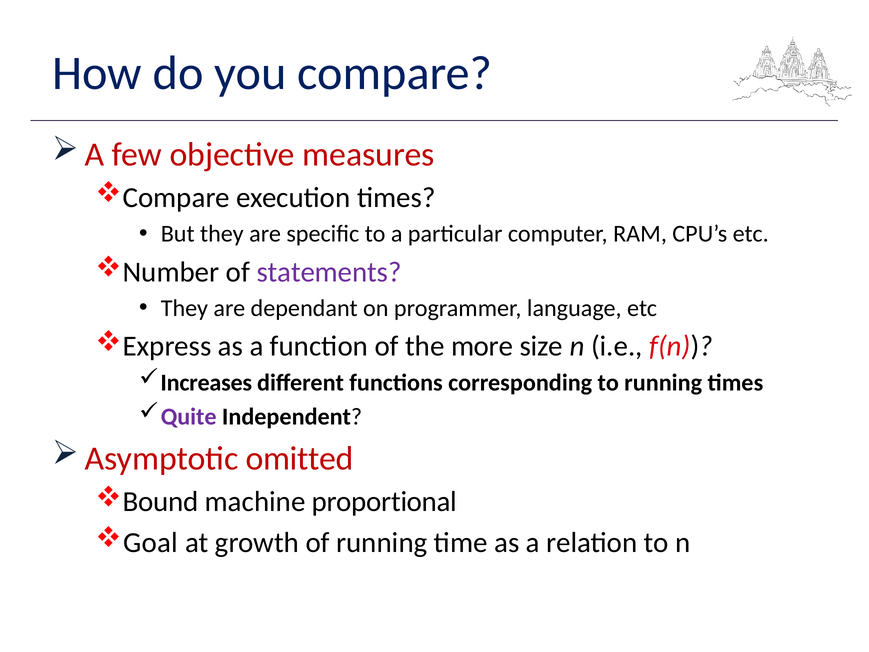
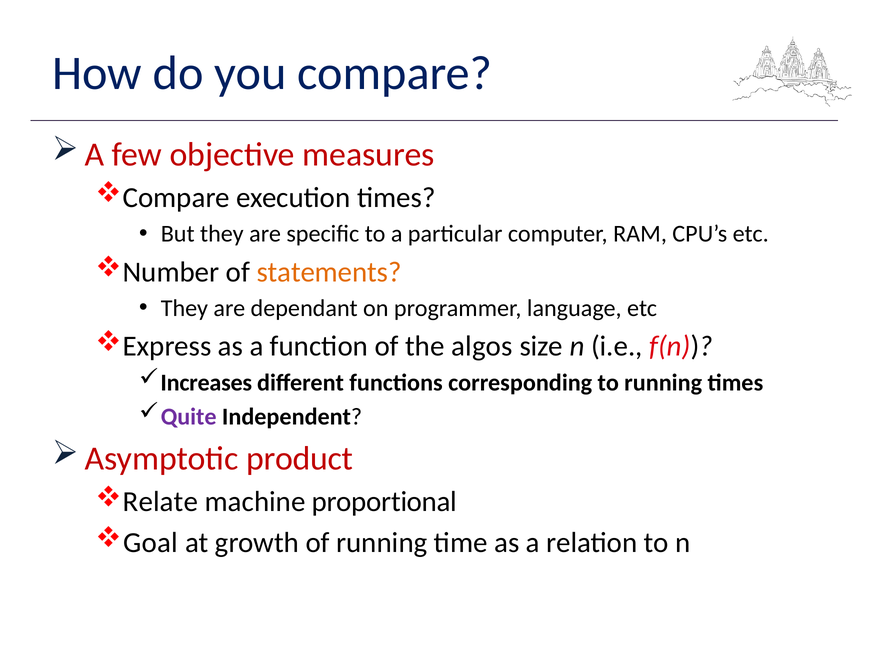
statements colour: purple -> orange (329, 272)
more: more -> algos (482, 346)
omitted: omitted -> product (300, 459)
Bound: Bound -> Relate (160, 502)
